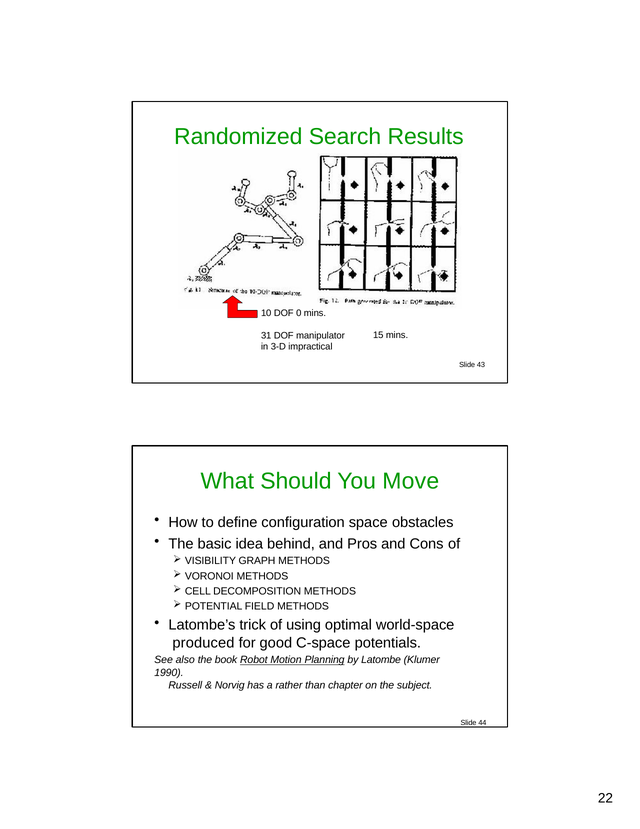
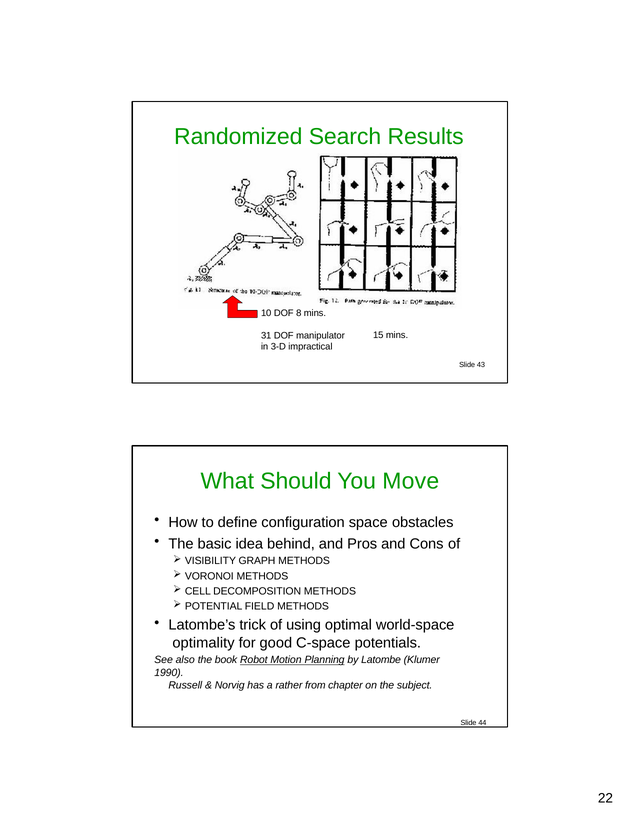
0: 0 -> 8 (299, 313)
produced: produced -> optimality (204, 642)
than: than -> from (315, 685)
